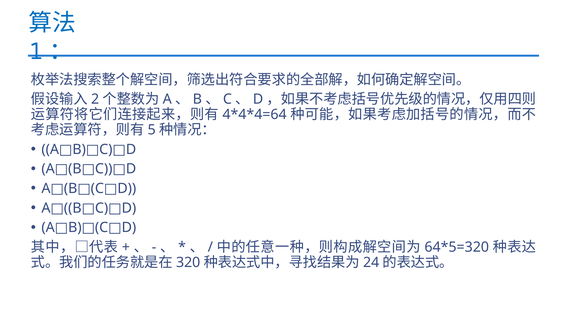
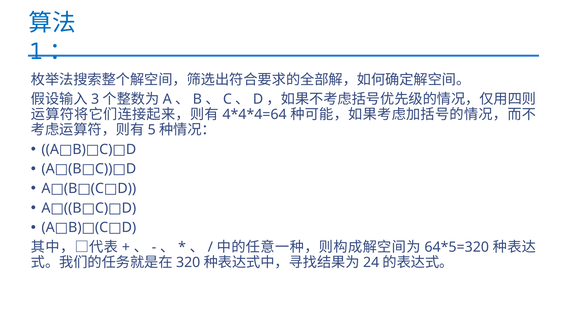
2: 2 -> 3 (95, 99)
